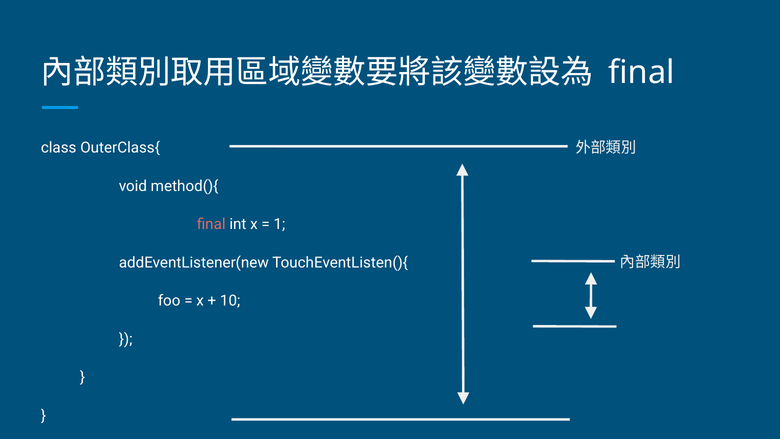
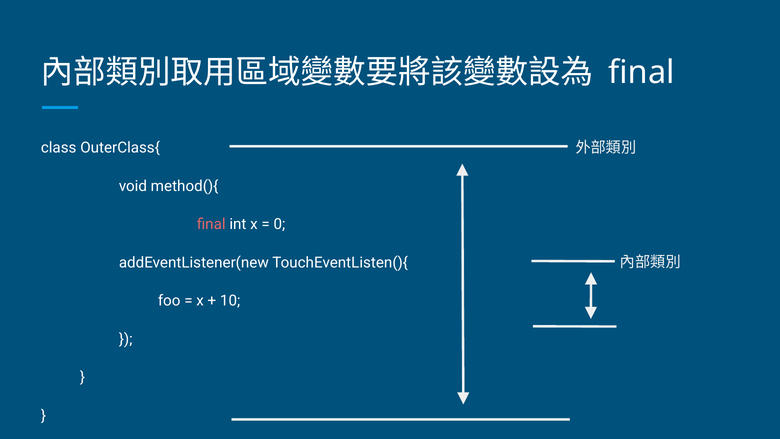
1: 1 -> 0 (279, 224)
